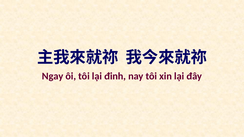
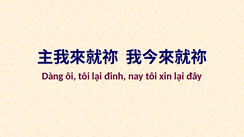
Ngay: Ngay -> Dàng (53, 76)
